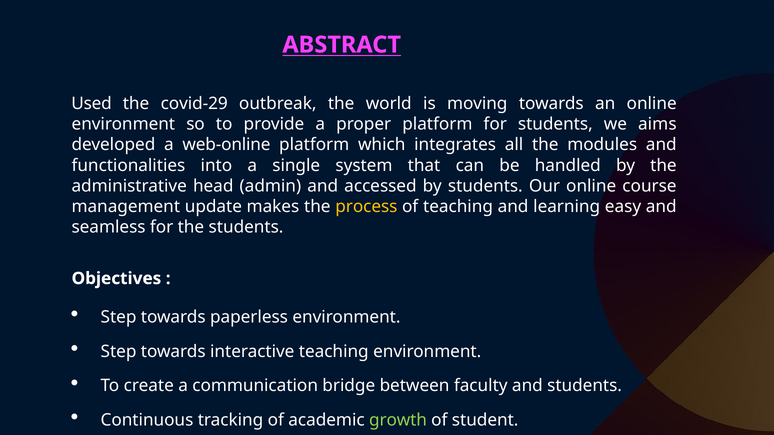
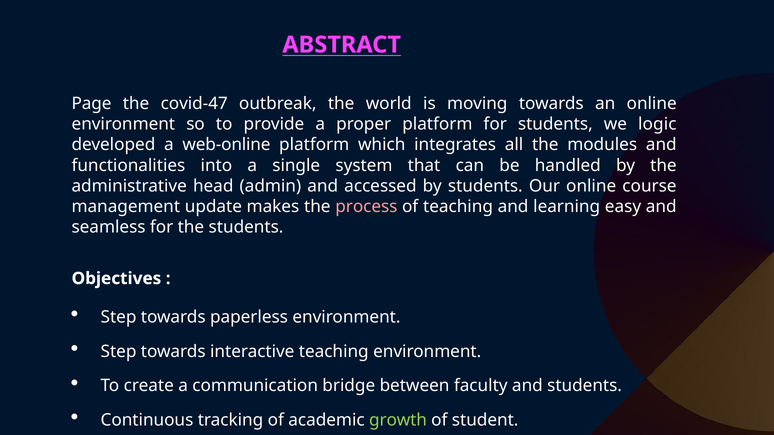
Used: Used -> Page (92, 104)
covid-29: covid-29 -> covid-47 (194, 104)
aims: aims -> logic (657, 124)
process colour: yellow -> pink (366, 207)
